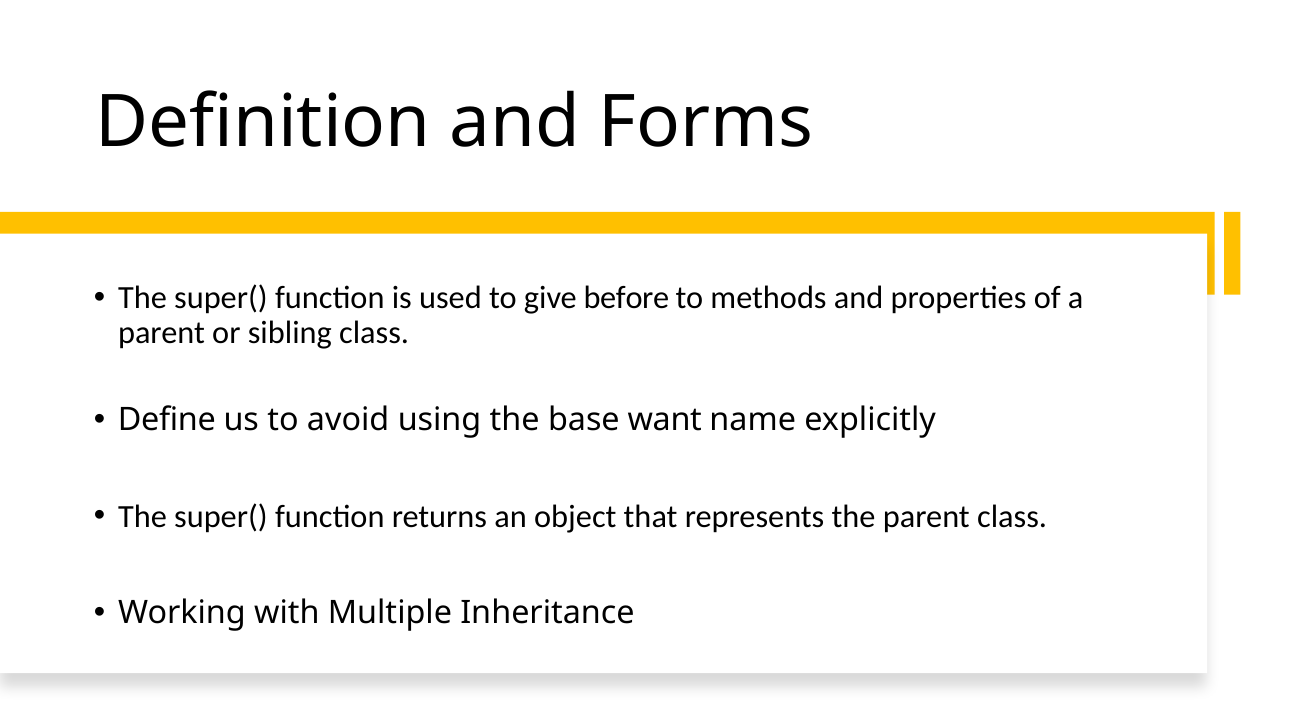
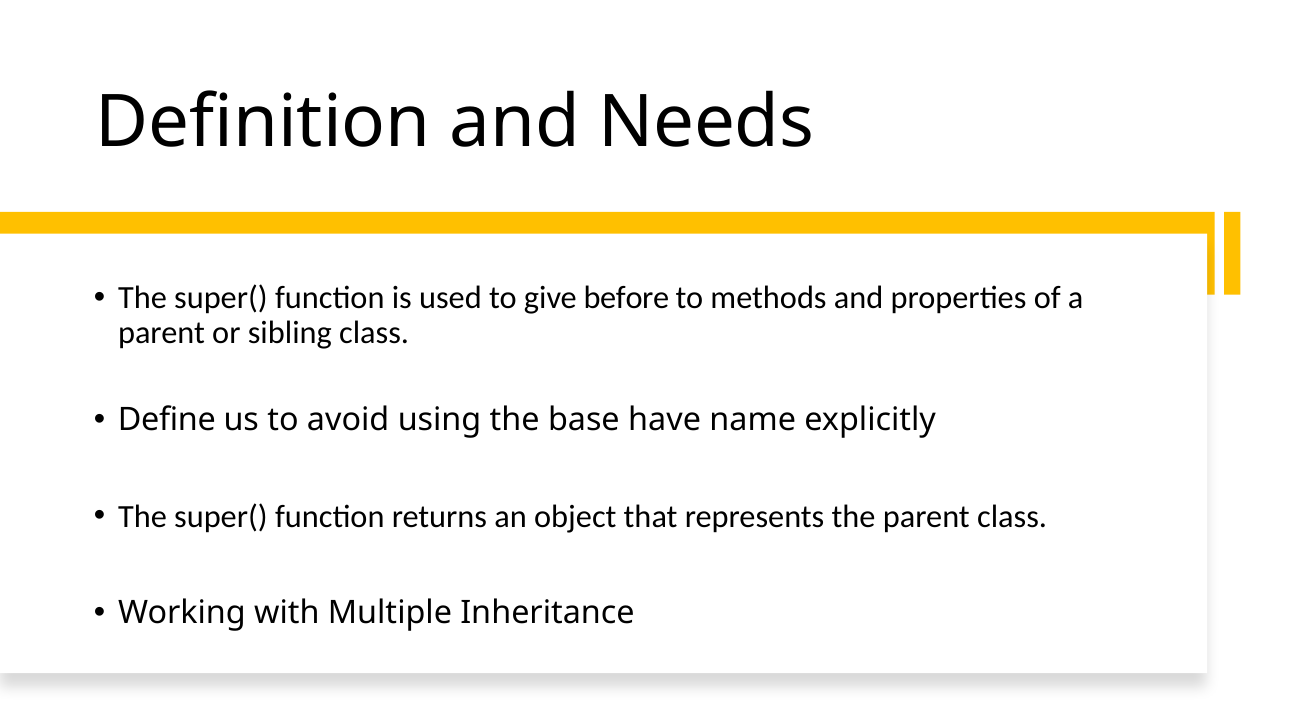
Forms: Forms -> Needs (706, 123)
want: want -> have (665, 420)
